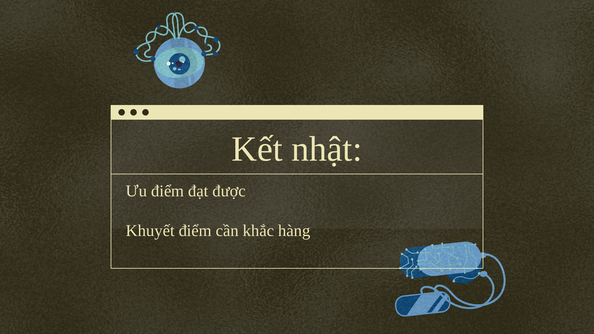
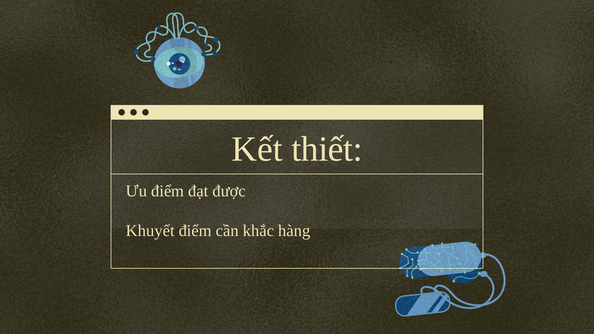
nhật: nhật -> thiết (327, 149)
